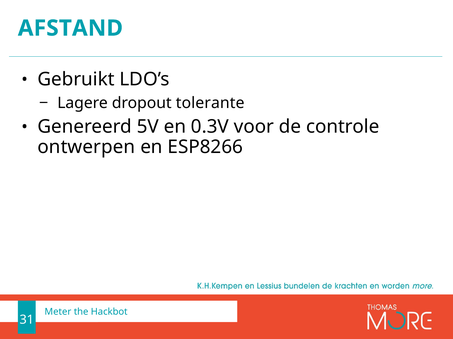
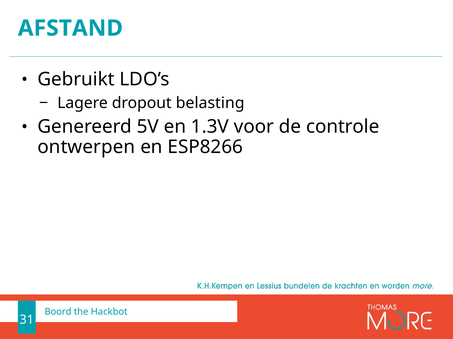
tolerante: tolerante -> belasting (210, 103)
0.3V: 0.3V -> 1.3V (210, 127)
Meter: Meter -> Boord (58, 312)
